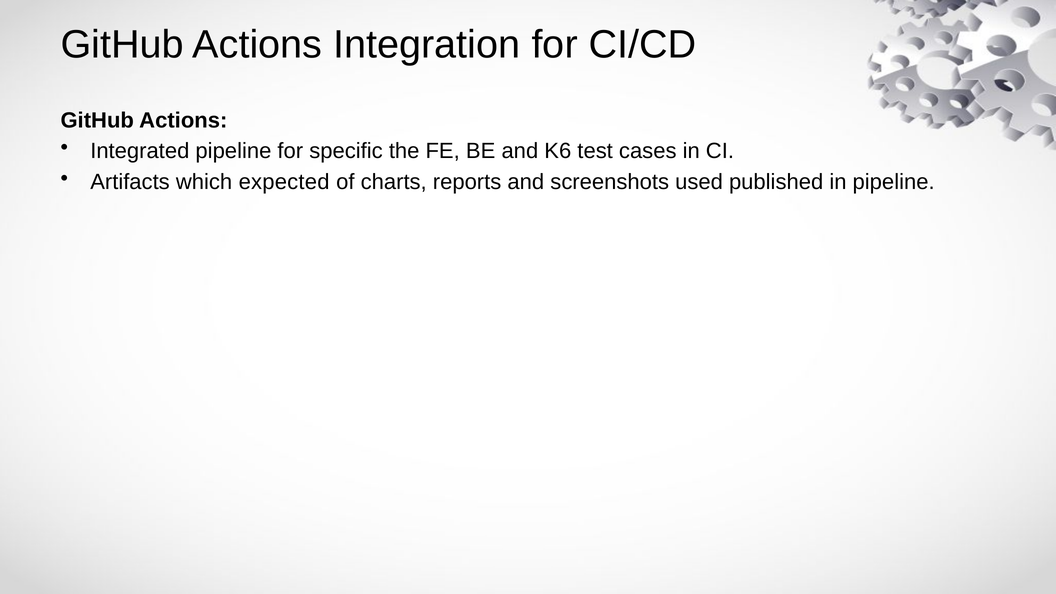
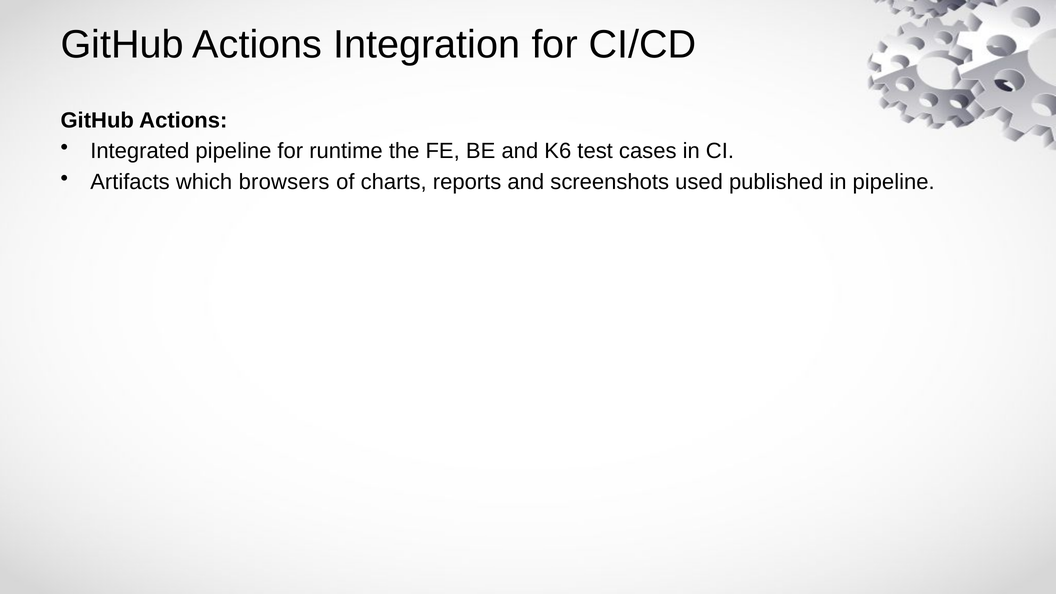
specific: specific -> runtime (346, 151)
expected: expected -> browsers (284, 182)
